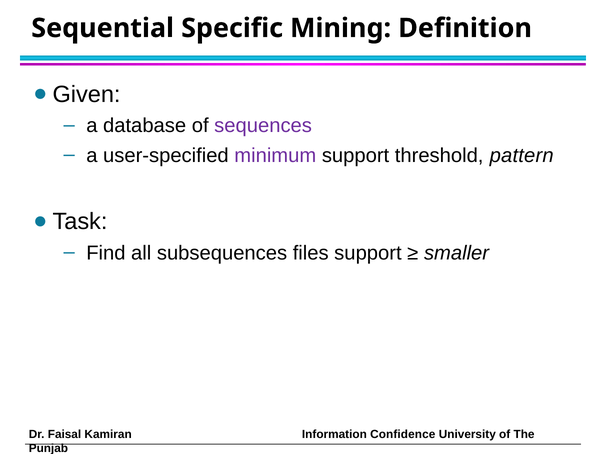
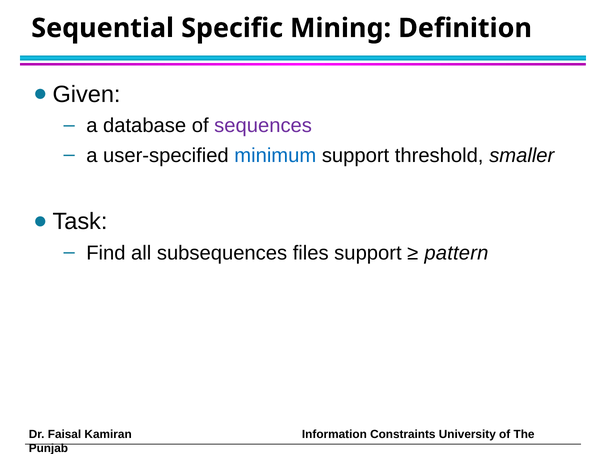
minimum colour: purple -> blue (275, 156)
pattern: pattern -> smaller (522, 156)
smaller: smaller -> pattern (456, 253)
Confidence: Confidence -> Constraints (403, 435)
